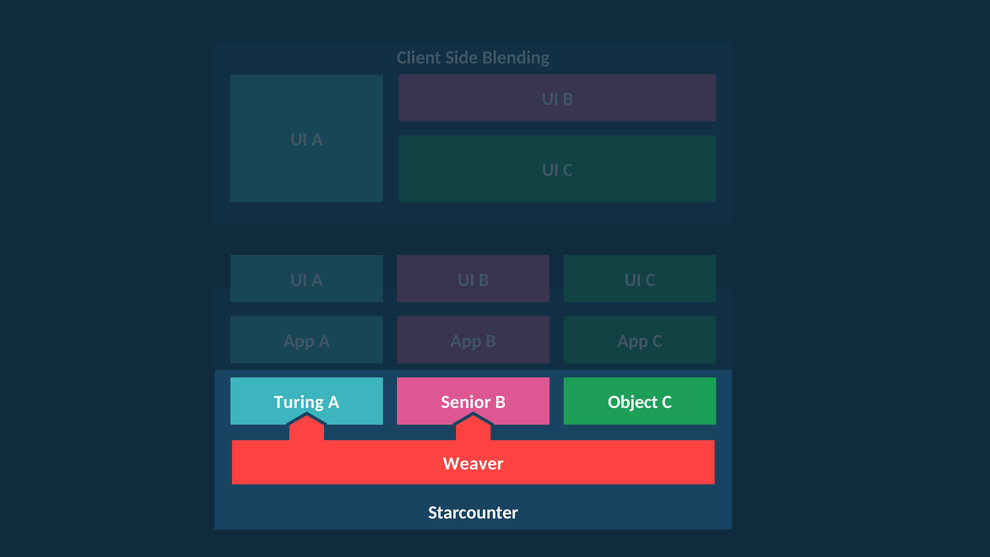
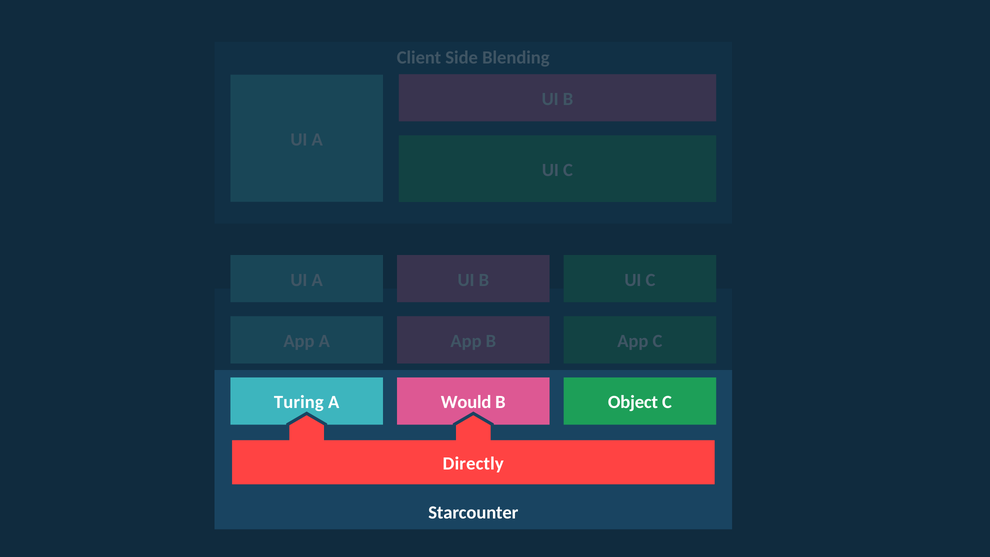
Senior: Senior -> Would (466, 402)
Weaver: Weaver -> Directly (473, 463)
